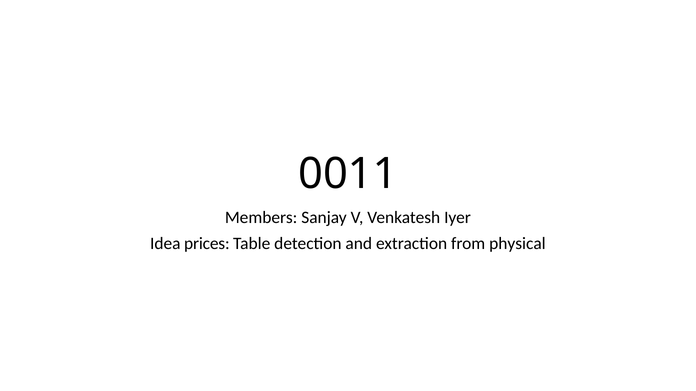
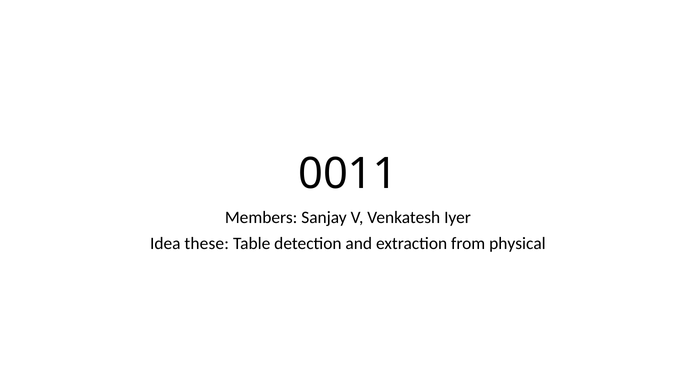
prices: prices -> these (207, 244)
